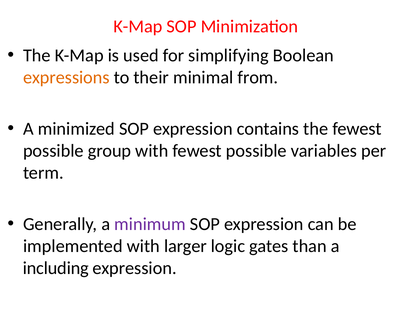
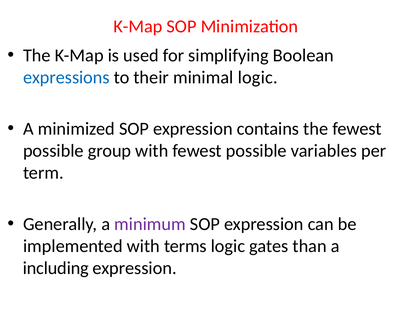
expressions colour: orange -> blue (66, 78)
minimal from: from -> logic (258, 78)
larger: larger -> terms (185, 246)
